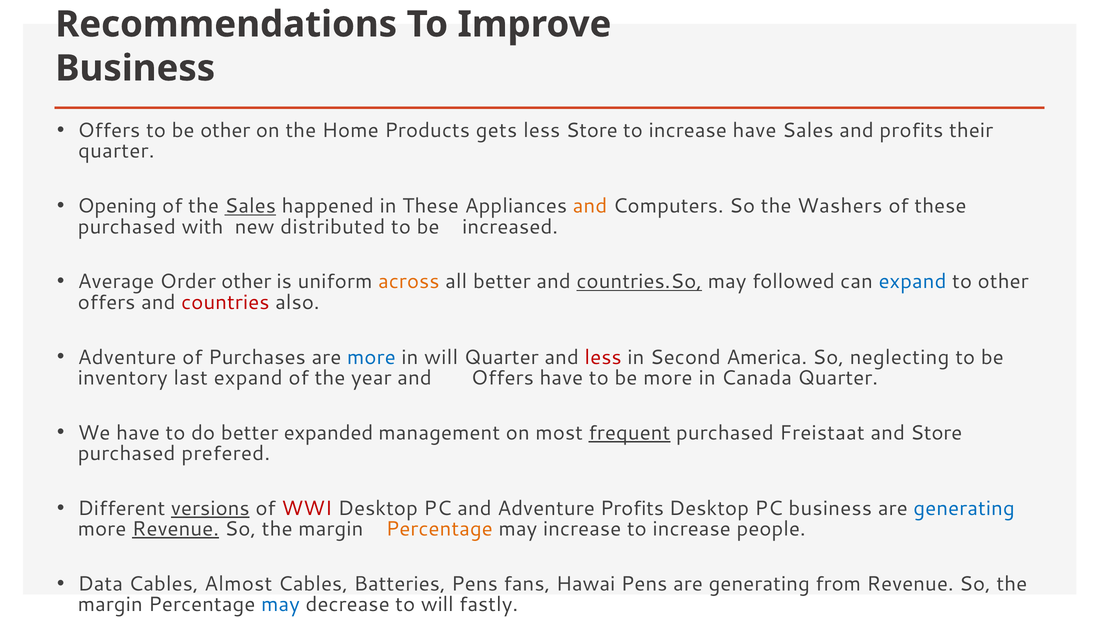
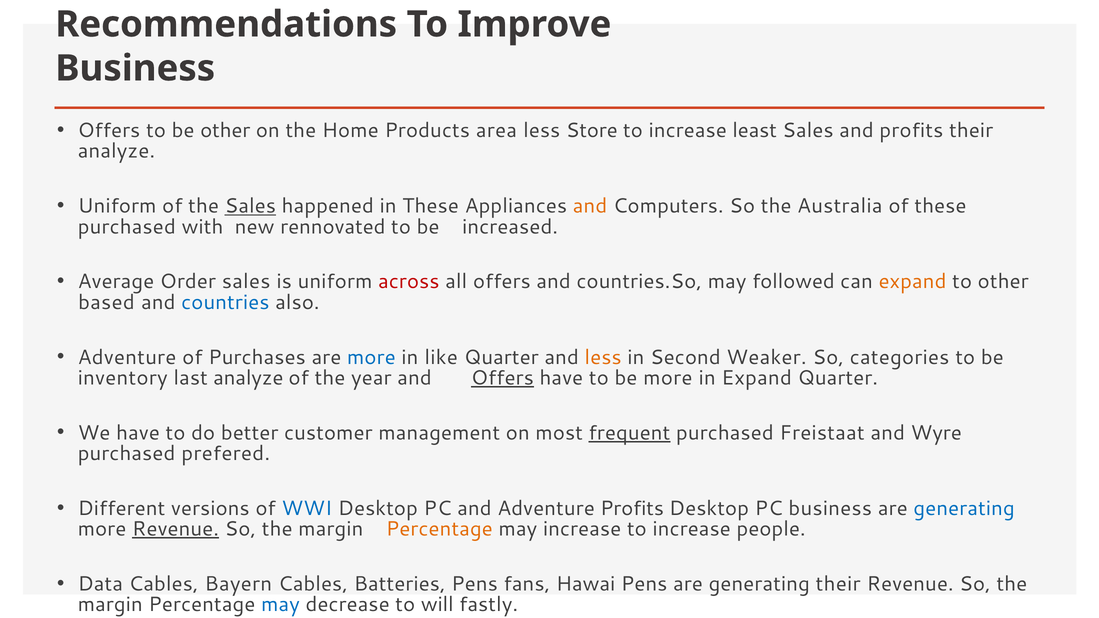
gets: gets -> area (496, 131)
increase have: have -> least (755, 131)
quarter: quarter -> analyze (116, 151)
Opening: Opening -> Uniform (117, 206)
Washers: Washers -> Australia (840, 206)
distributed: distributed -> rennovated (333, 227)
Order other: other -> sales (246, 282)
across colour: orange -> red (409, 282)
all better: better -> offers (502, 282)
countries.So underline: present -> none (639, 282)
expand colour: blue -> orange (912, 282)
offers: offers -> based (106, 302)
countries colour: red -> blue (225, 302)
in will: will -> like (441, 357)
less colour: red -> orange (603, 357)
America: America -> Weaker (767, 357)
neglecting: neglecting -> categories (900, 357)
last expand: expand -> analyze (248, 378)
Offers underline: none -> present (502, 378)
in Canada: Canada -> Expand (757, 378)
expanded: expanded -> customer (328, 433)
and Store: Store -> Wyre (936, 433)
versions underline: present -> none (210, 508)
WWI colour: red -> blue (307, 508)
Almost: Almost -> Bayern (238, 584)
generating from: from -> their (838, 584)
